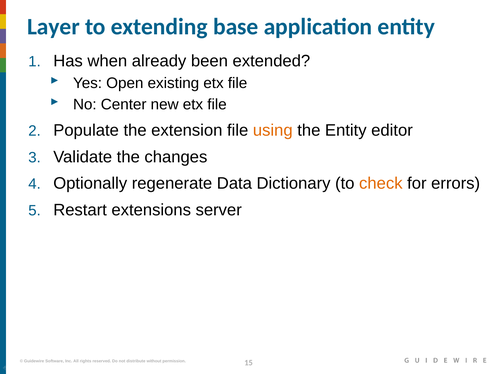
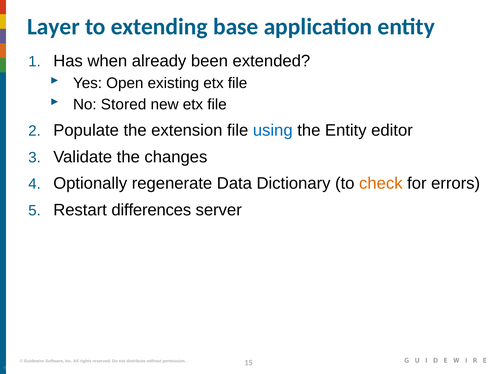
Center: Center -> Stored (124, 104)
using colour: orange -> blue (273, 130)
extensions: extensions -> differences (151, 210)
